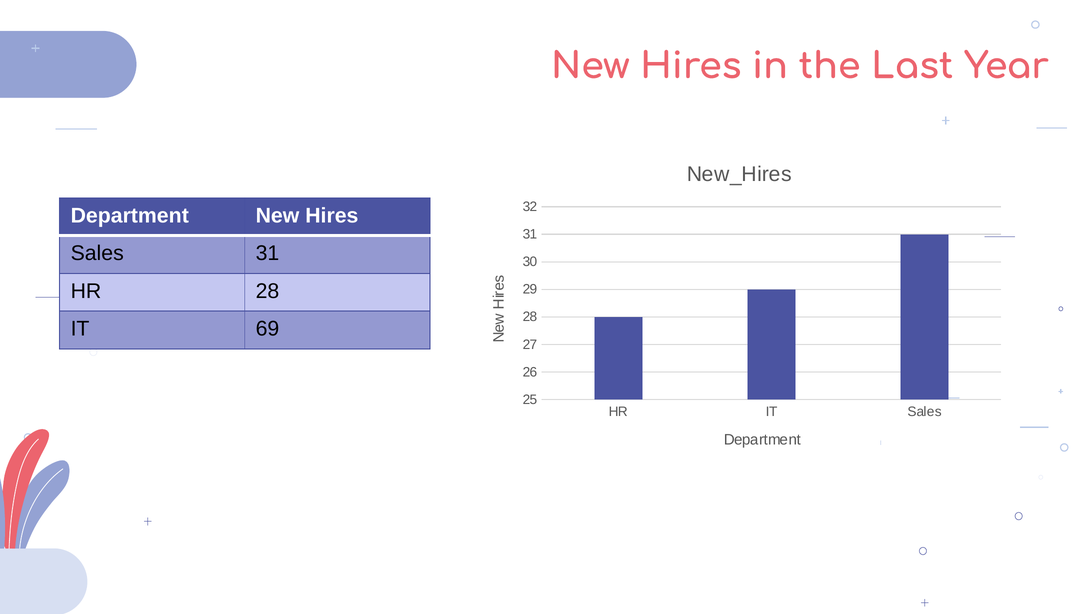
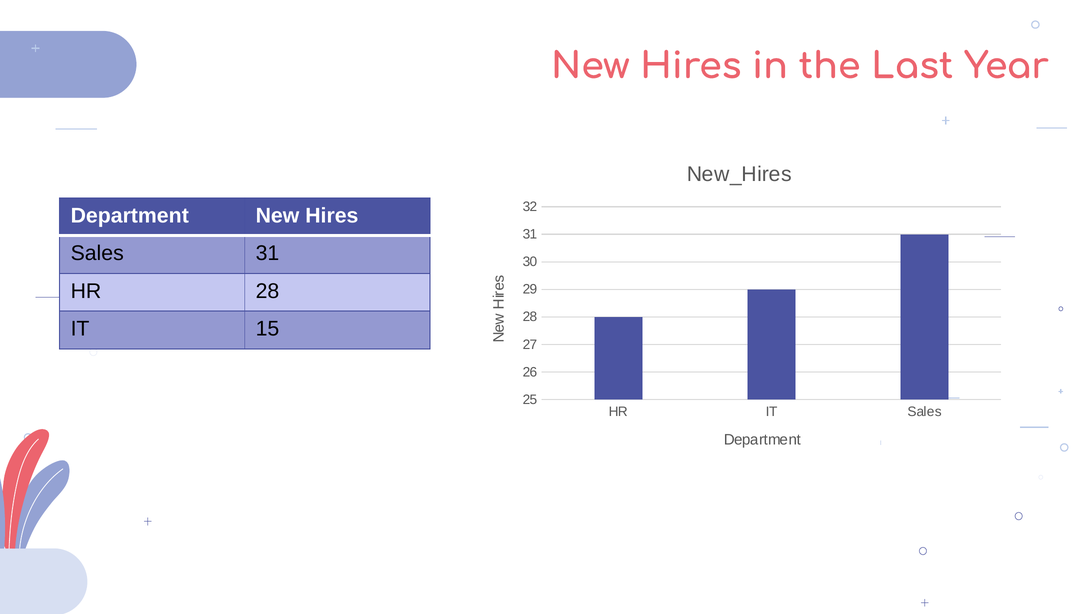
69: 69 -> 15 (267, 329)
